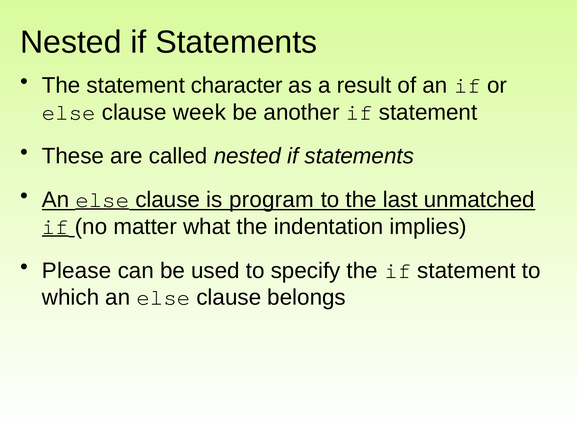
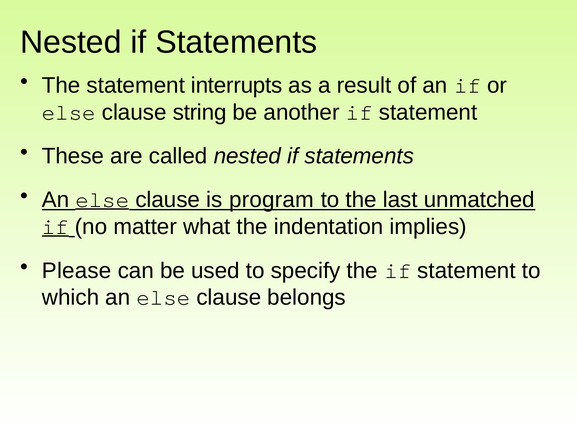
character: character -> interrupts (237, 85)
week: week -> string (200, 112)
